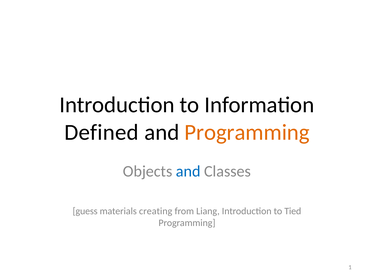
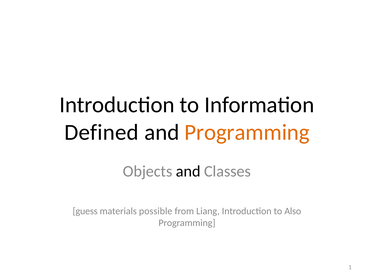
and colour: blue -> black (188, 172)
creating: creating -> possible (156, 211)
Tied: Tied -> Also (293, 211)
